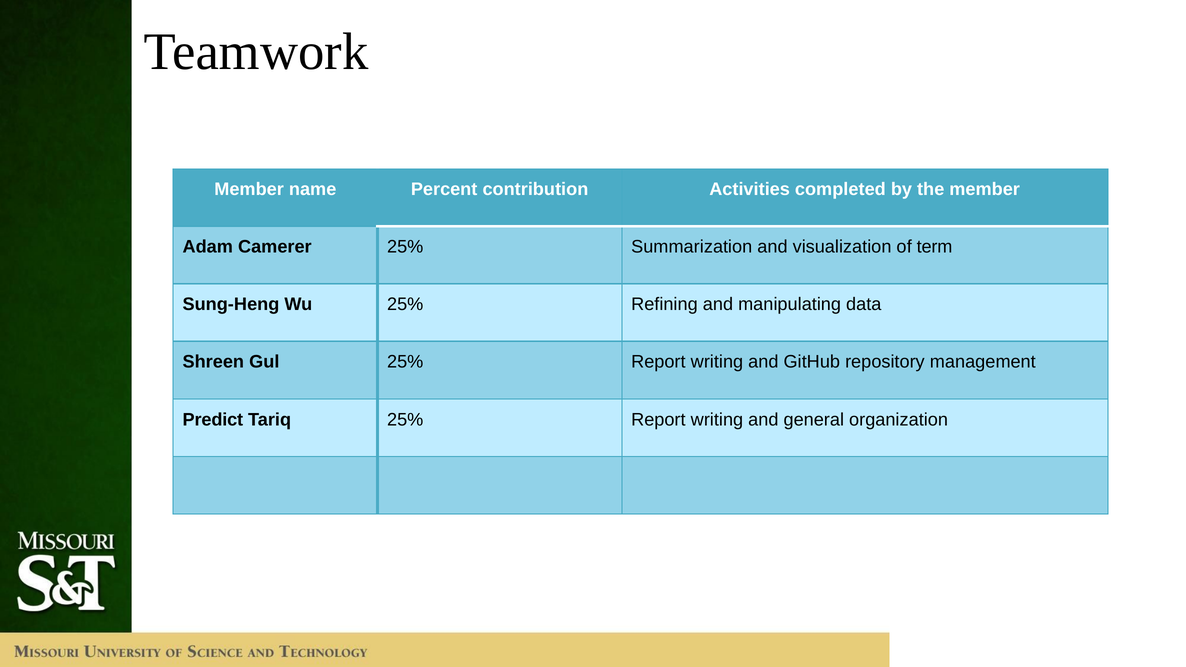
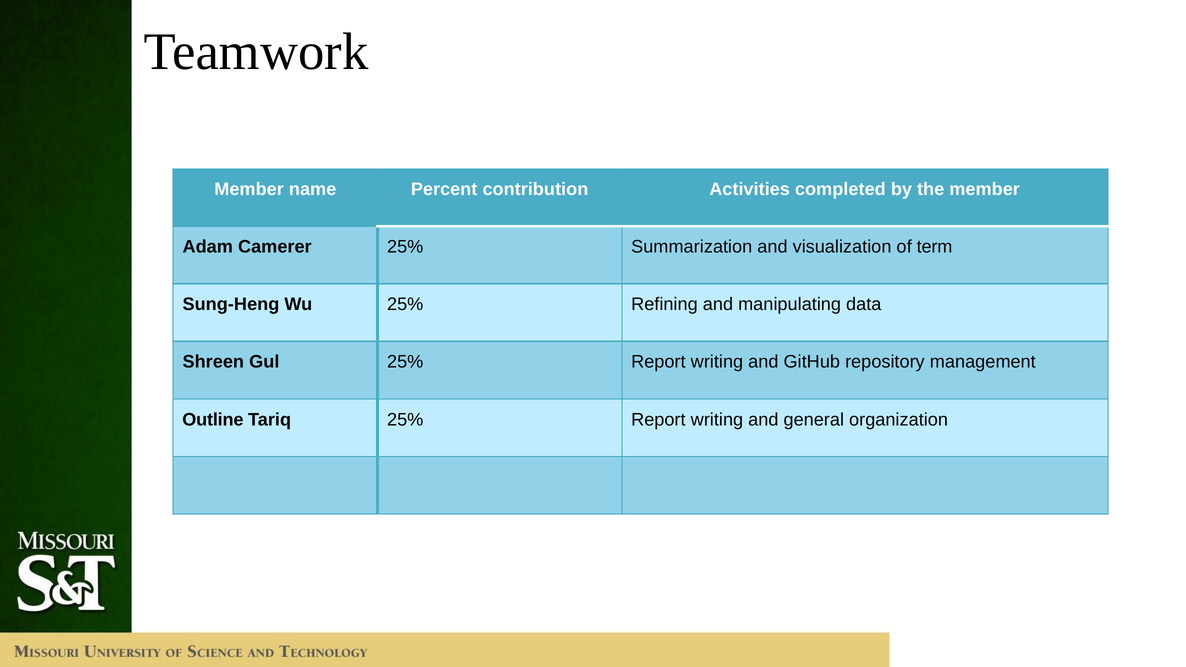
Predict: Predict -> Outline (213, 420)
